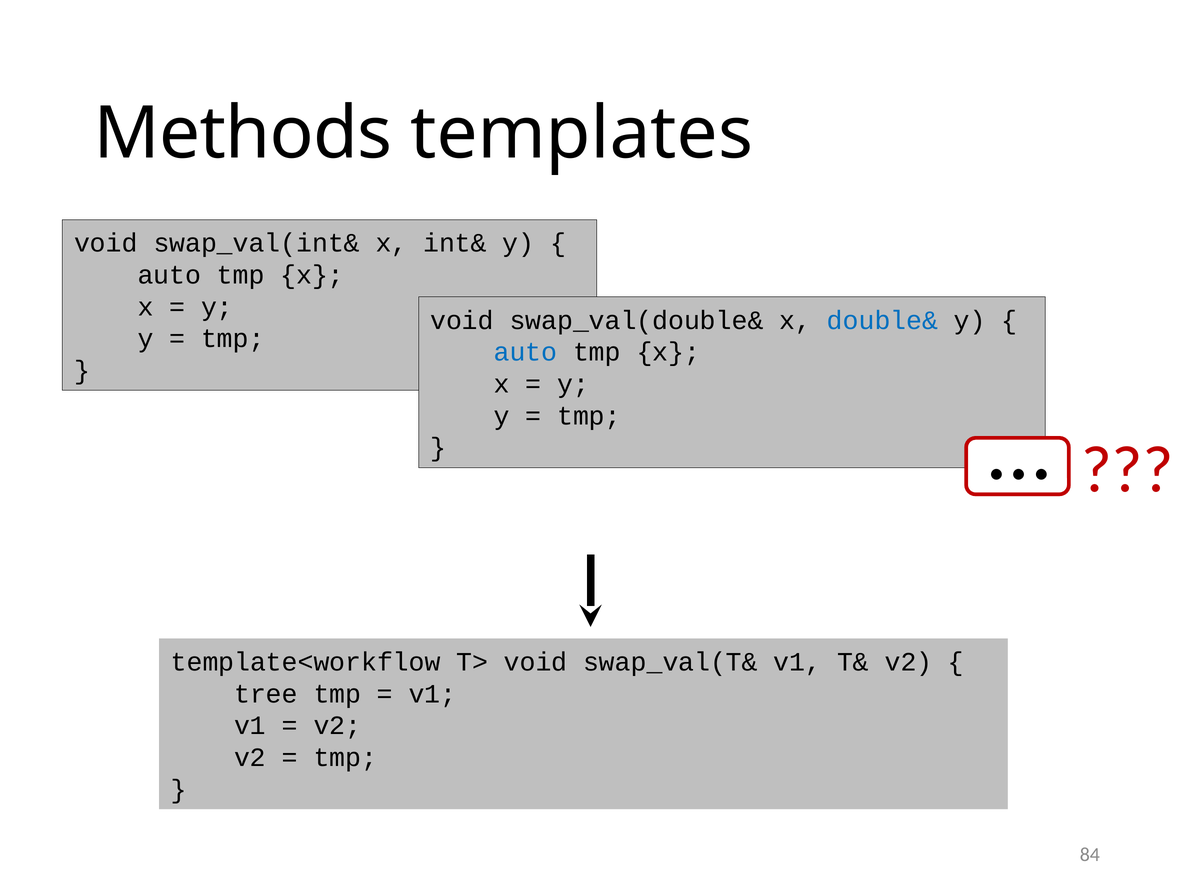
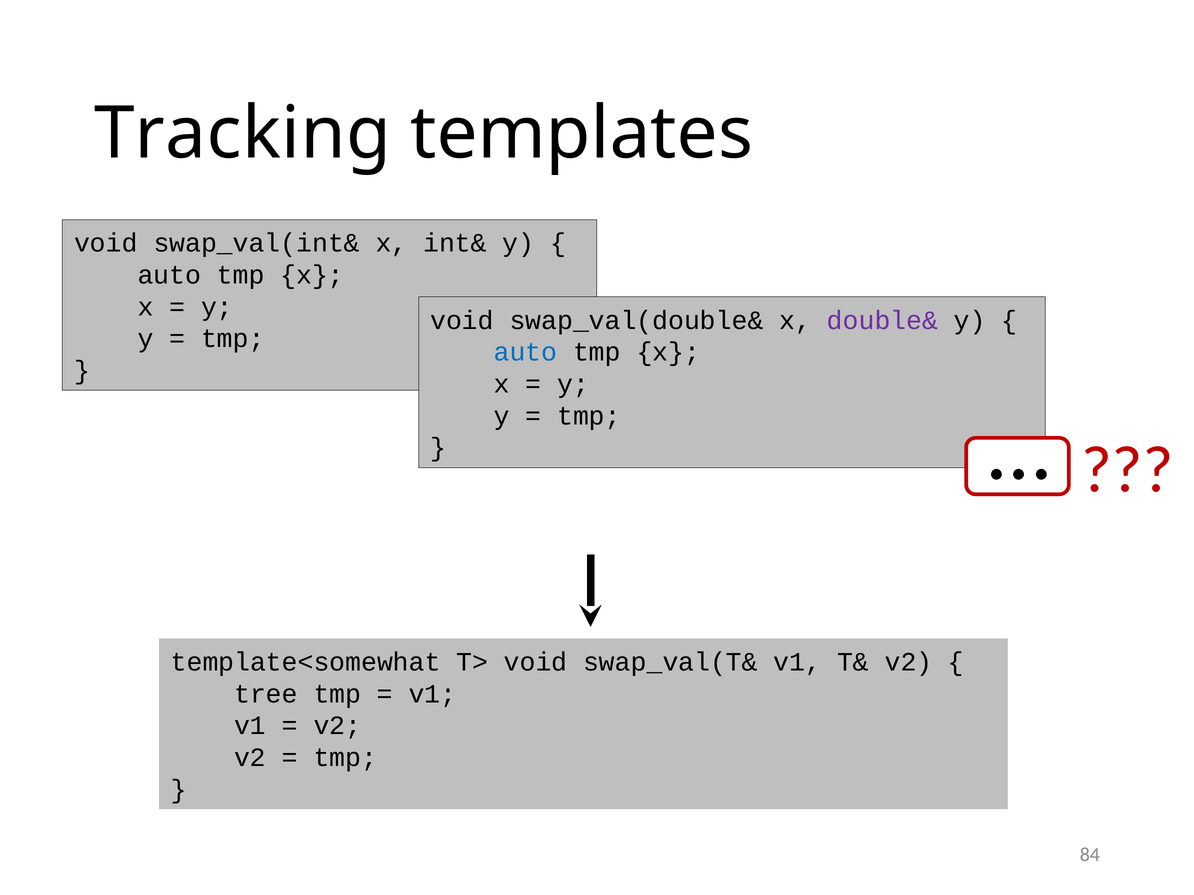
Methods: Methods -> Tracking (242, 134)
double& colour: blue -> purple (882, 321)
template<workflow: template<workflow -> template<somewhat (306, 662)
